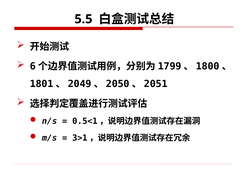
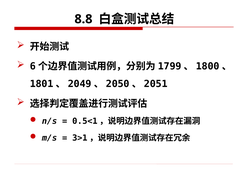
5.5: 5.5 -> 8.8 (83, 19)
